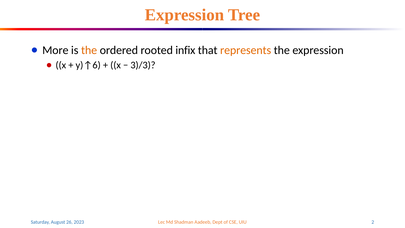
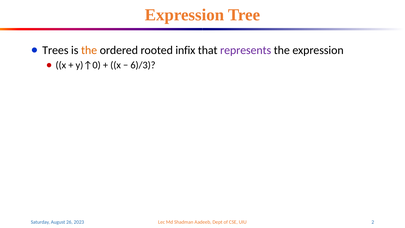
More: More -> Trees (55, 50)
represents colour: orange -> purple (246, 50)
y)↑6: y)↑6 -> y)↑0 (88, 65)
3)/3: 3)/3 -> 6)/3 (143, 65)
